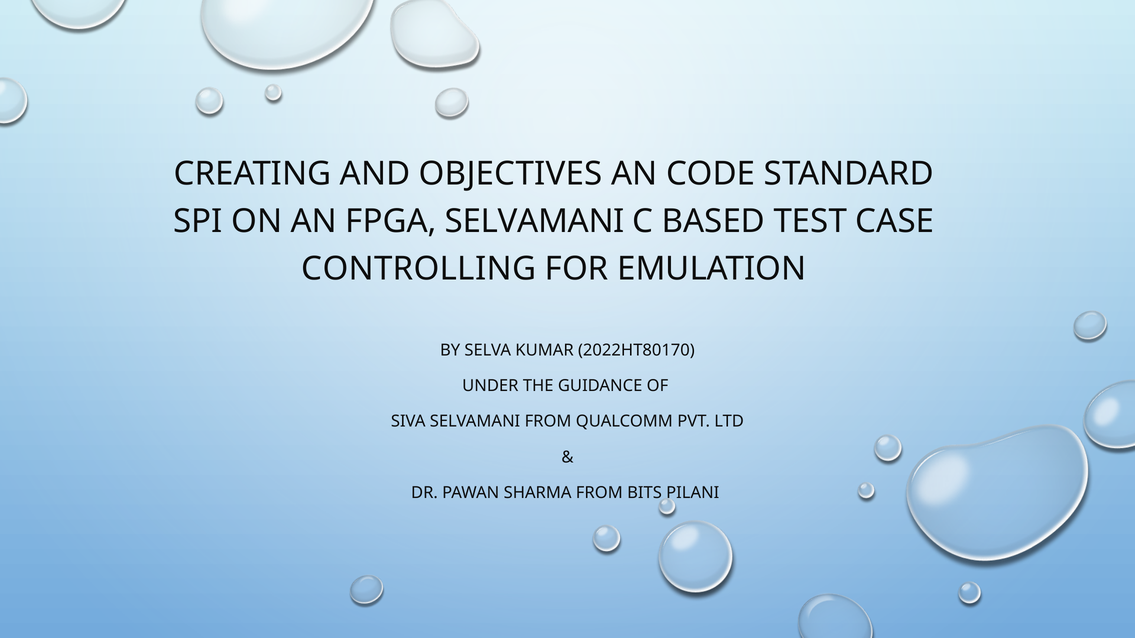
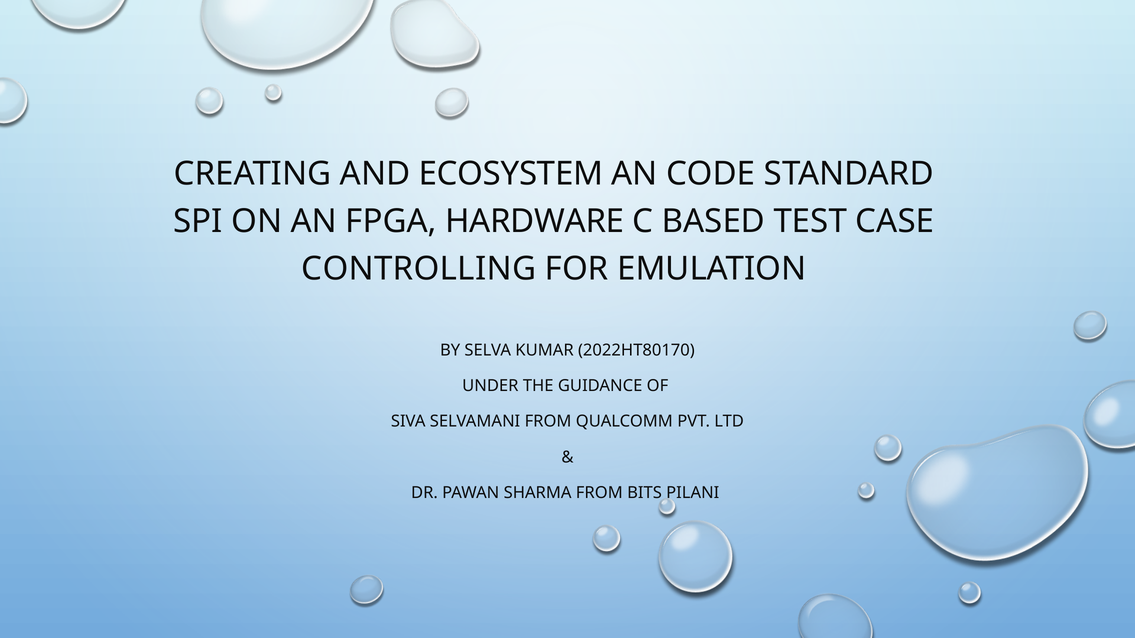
OBJECTIVES: OBJECTIVES -> ECOSYSTEM (511, 174)
FPGA SELVAMANI: SELVAMANI -> HARDWARE (535, 221)
